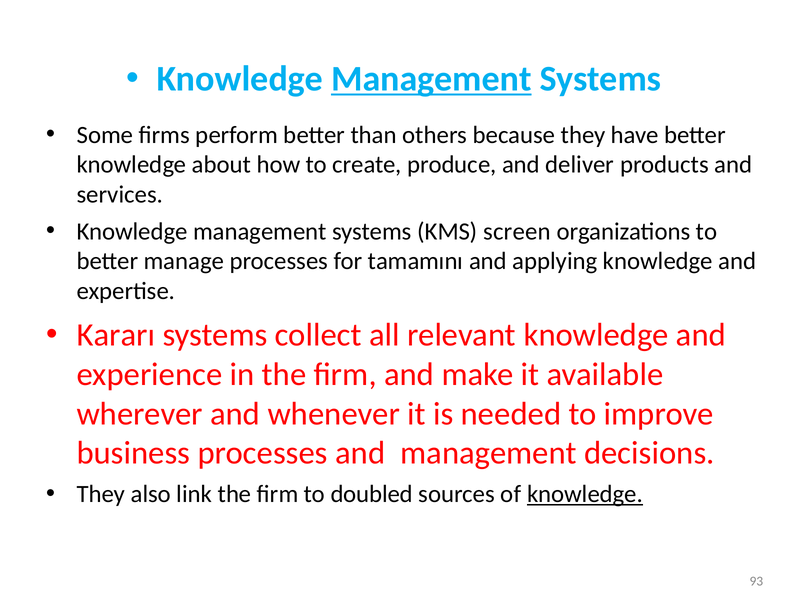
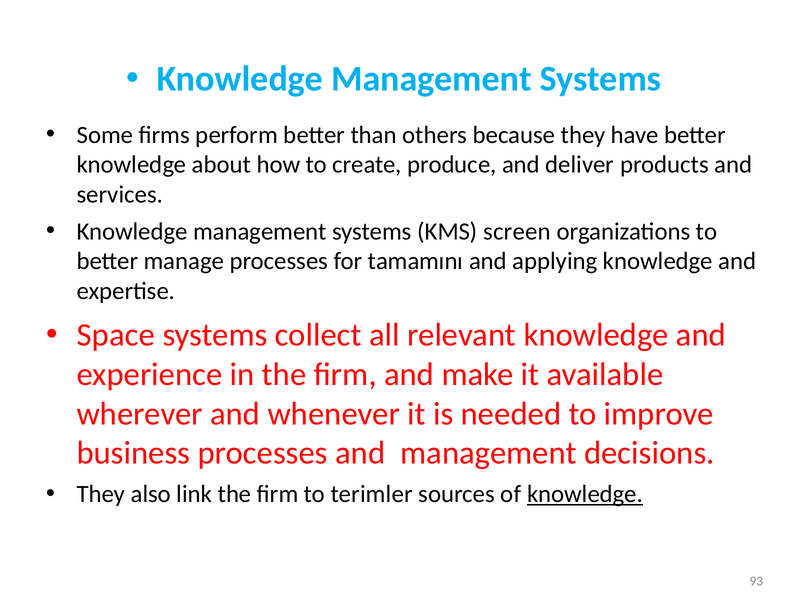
Management underline: present -> none (431, 79)
Kararı: Kararı -> Space (116, 335)
doubled: doubled -> terimler (372, 494)
